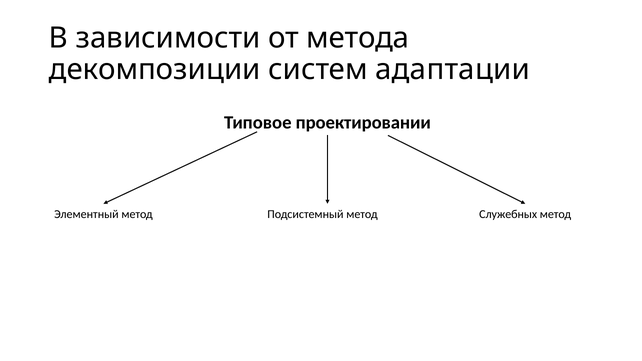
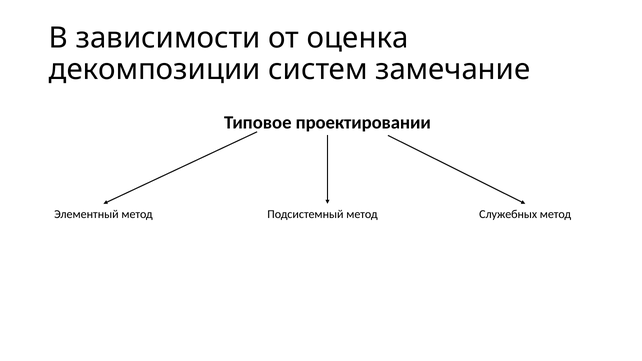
метода: метода -> оценка (358, 38)
адаптации: адаптации -> замечание (453, 70)
